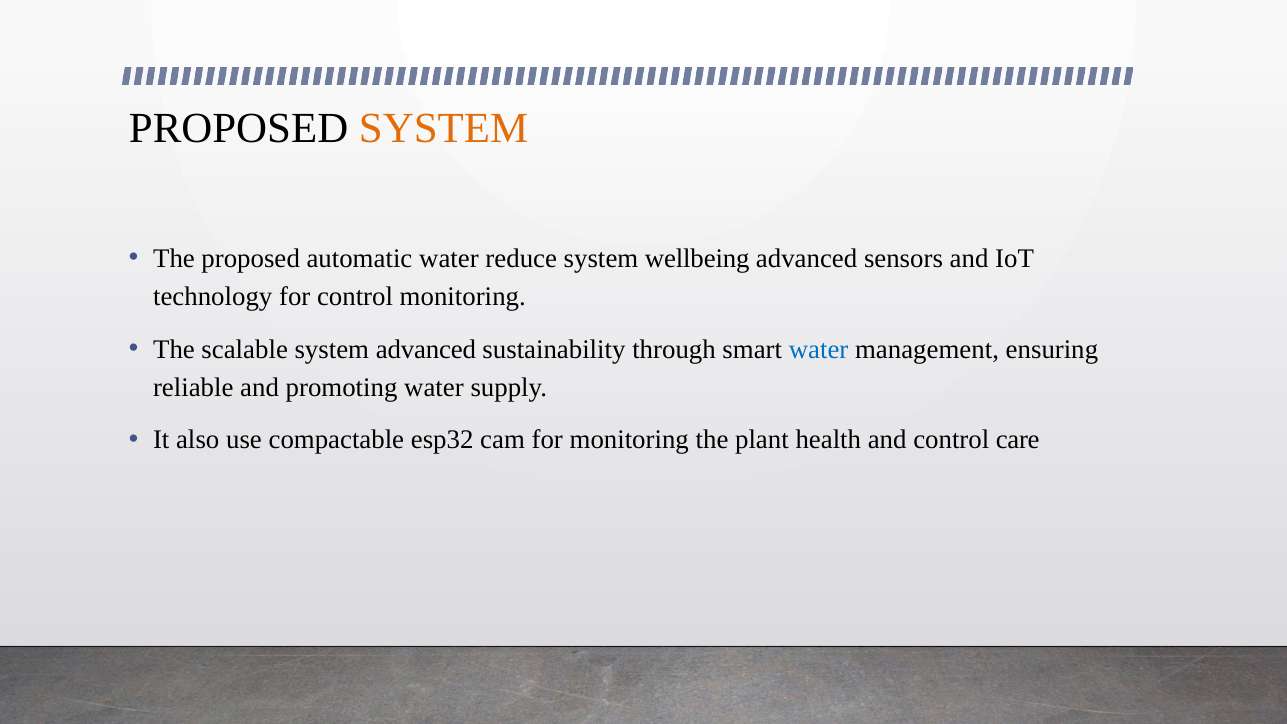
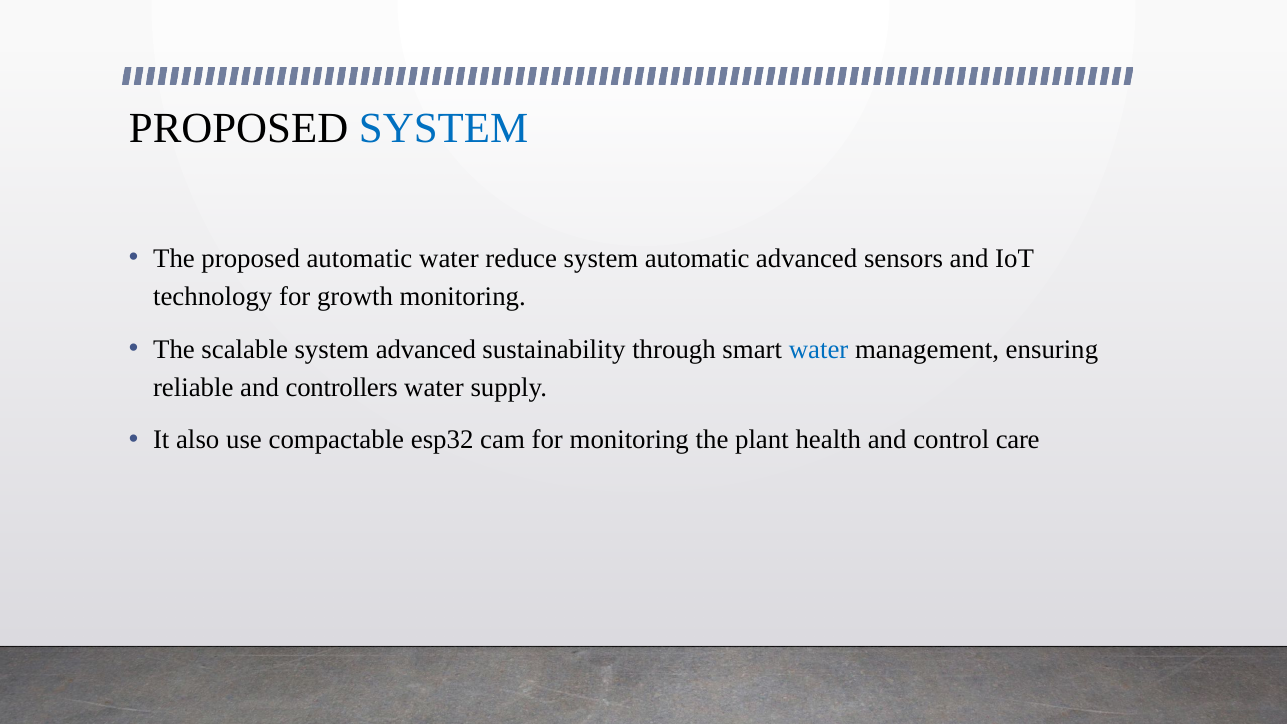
SYSTEM colour: orange -> blue (444, 128)
system wellbeing: wellbeing -> automatic (697, 258)
for control: control -> growth (355, 297)
promoting: promoting -> controllers (342, 388)
